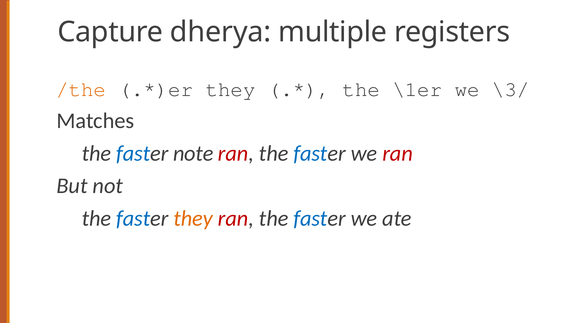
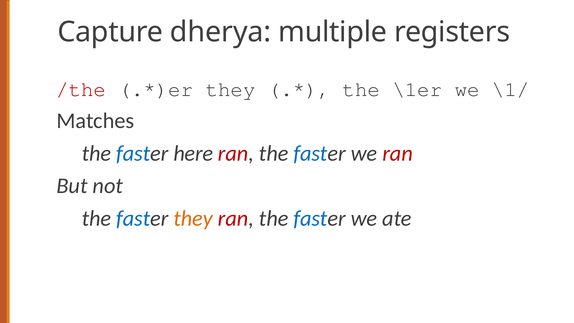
/the colour: orange -> red (81, 89)
\3/: \3/ -> \1/ (511, 89)
note: note -> here (193, 153)
